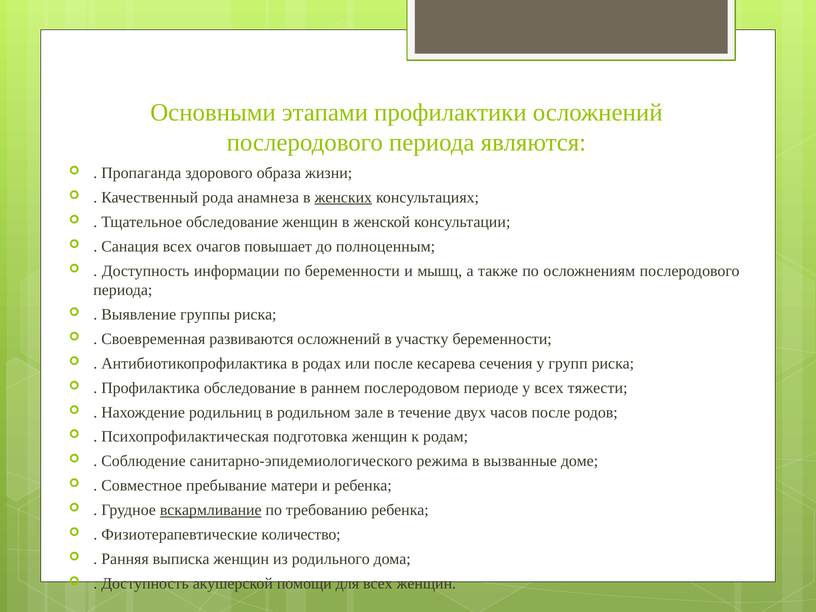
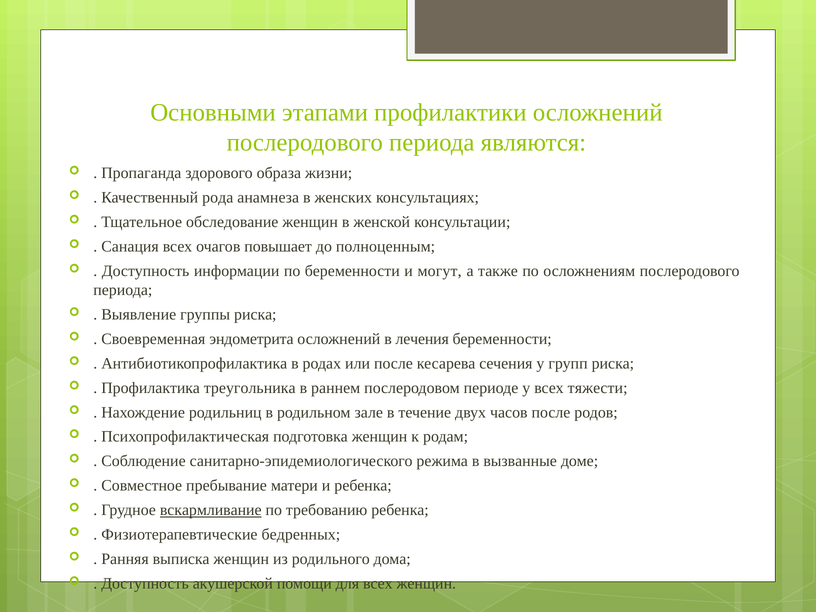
женских underline: present -> none (343, 197)
мышц: мышц -> могут (440, 271)
развиваются: развиваются -> эндометрита (251, 339)
участку: участку -> лечения (422, 339)
Профилактика обследование: обследование -> треугольника (250, 388)
количество: количество -> бедренных (301, 535)
